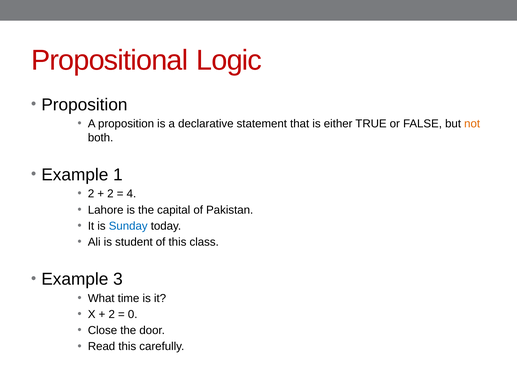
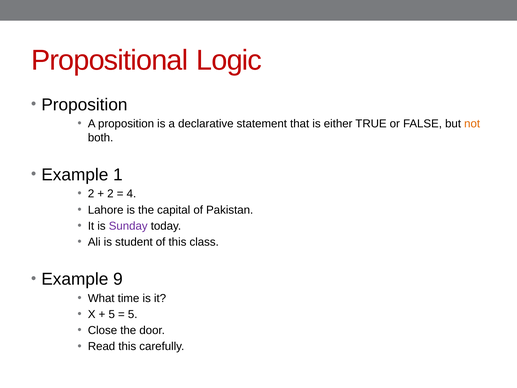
Sunday colour: blue -> purple (128, 226)
3: 3 -> 9 (118, 279)
2: 2 -> 5 (112, 314)
0: 0 -> 5 (133, 314)
